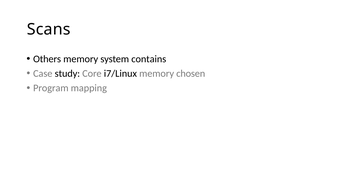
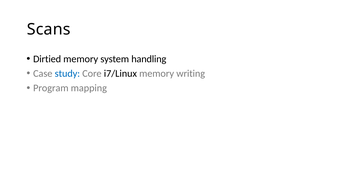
Others: Others -> Dirtied (47, 59)
contains: contains -> handling (149, 59)
study colour: black -> blue (67, 74)
chosen: chosen -> writing (191, 74)
